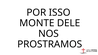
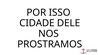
MONTE: MONTE -> CIDADE (37, 23)
